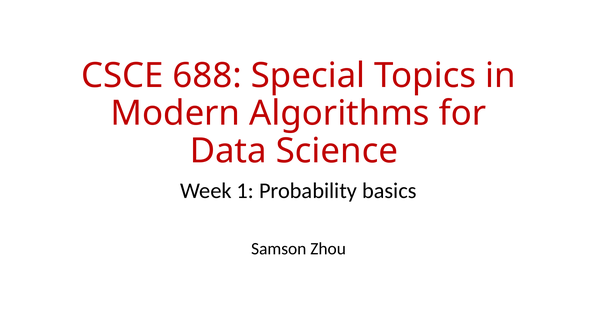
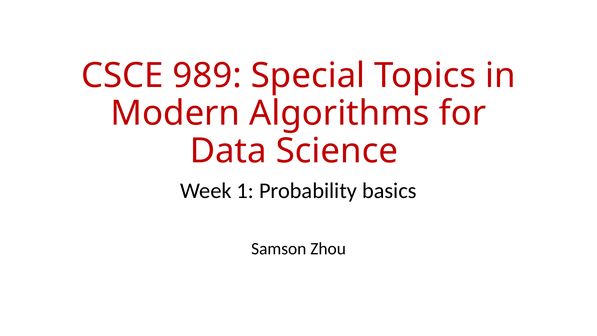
688: 688 -> 989 (207, 76)
